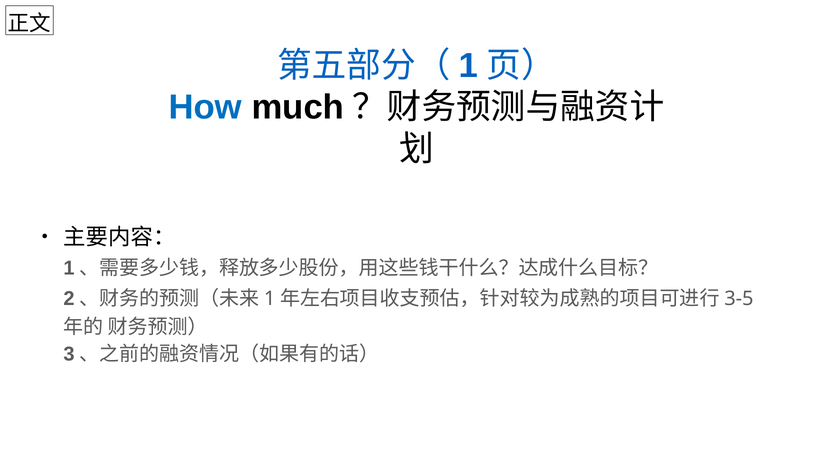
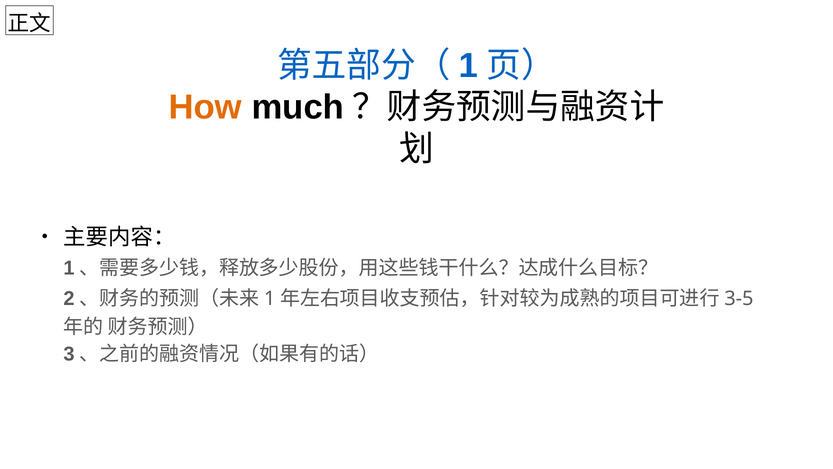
How colour: blue -> orange (205, 107)
